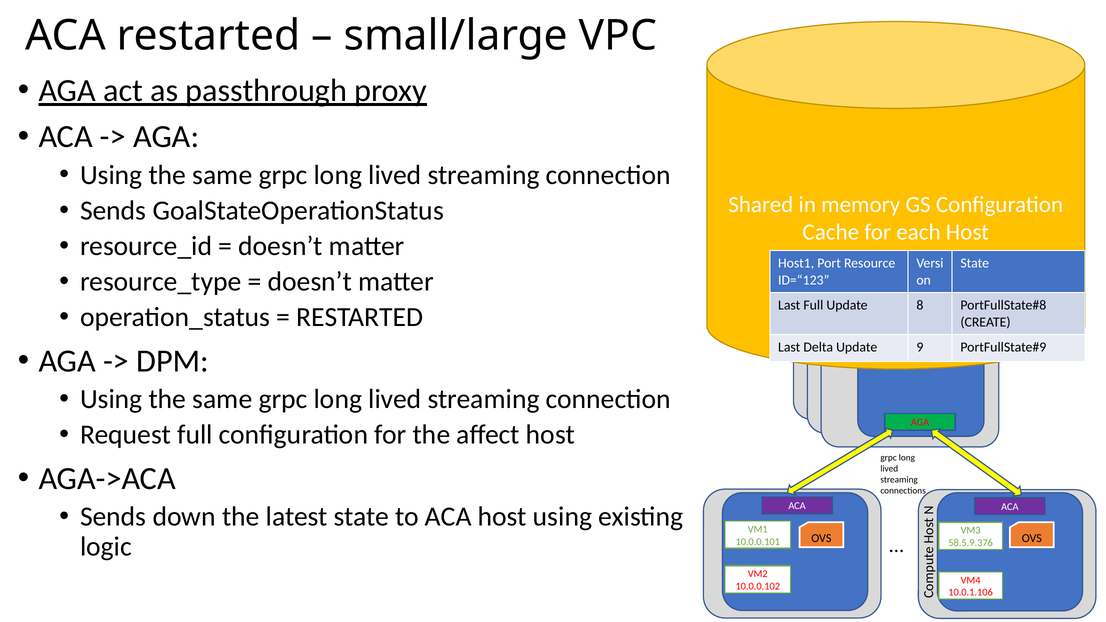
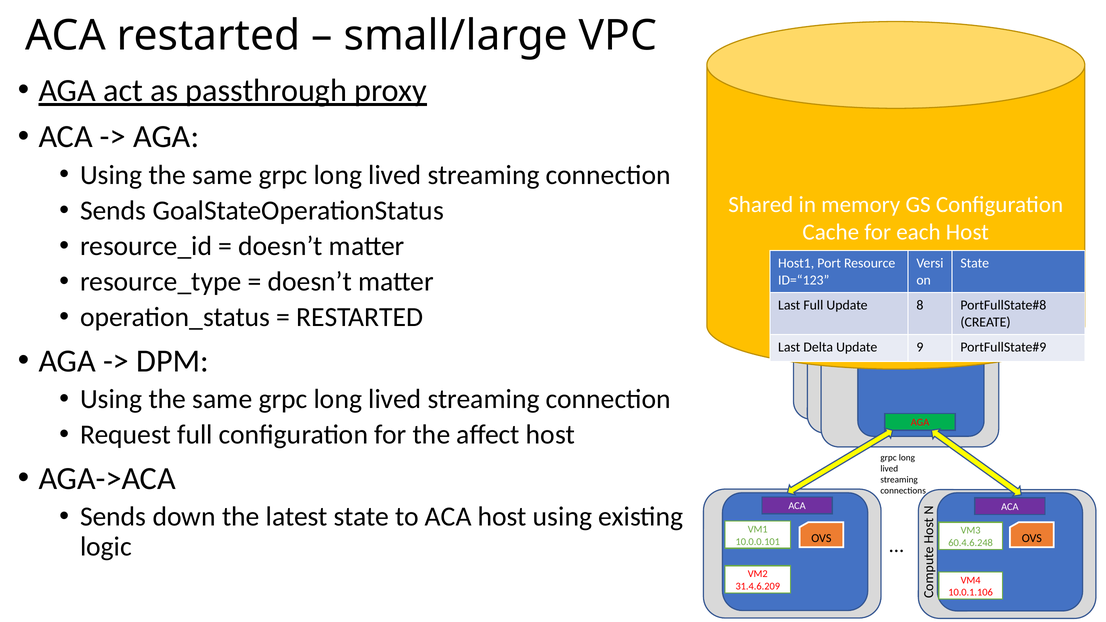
58.5.9.376: 58.5.9.376 -> 60.4.6.248 (971, 543)
10.0.0.102: 10.0.0.102 -> 31.4.6.209 (758, 586)
